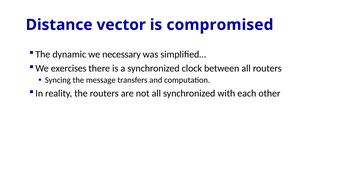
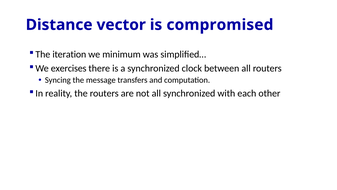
dynamic: dynamic -> iteration (69, 54)
necessary: necessary -> minimum (121, 54)
